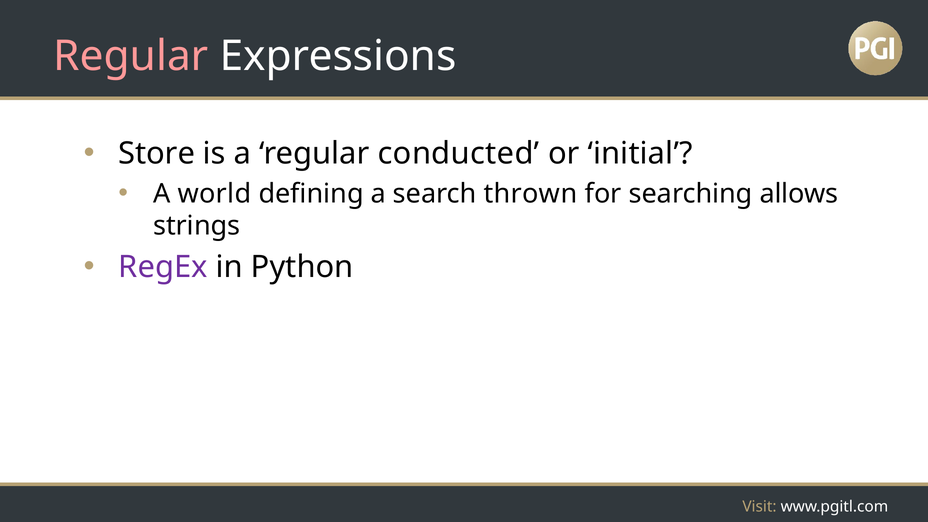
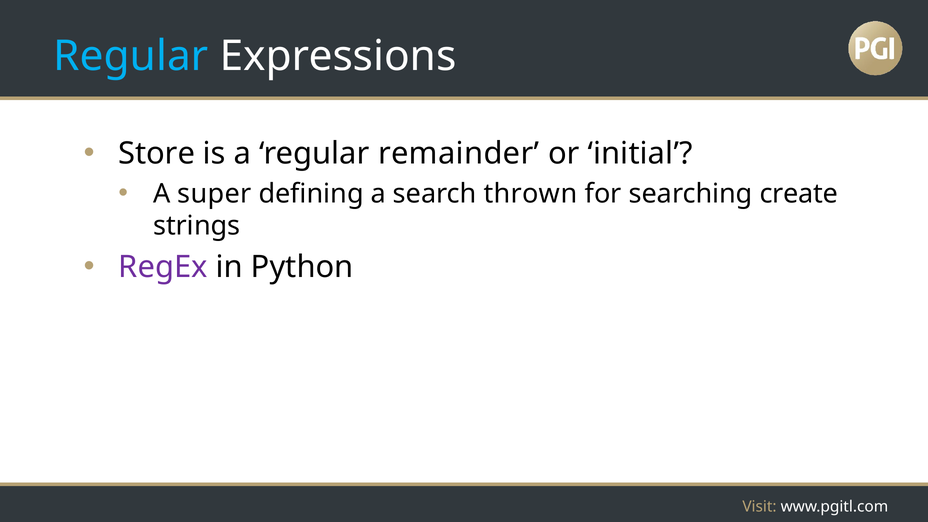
Regular colour: pink -> light blue (131, 56)
conducted: conducted -> remainder (459, 154)
world: world -> super (214, 194)
allows: allows -> create (799, 194)
